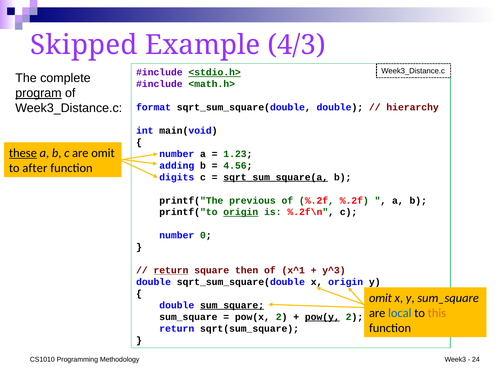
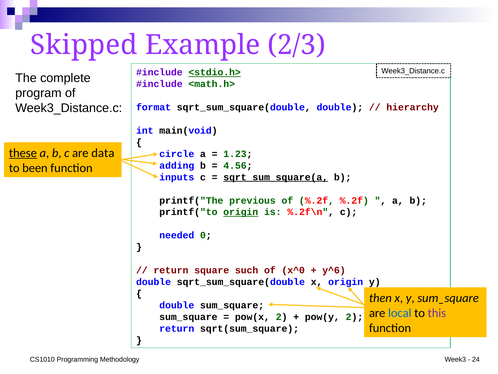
4/3: 4/3 -> 2/3 (297, 45)
program underline: present -> none (38, 93)
are omit: omit -> data (103, 153)
number: number -> circle (177, 154)
after: after -> been (35, 168)
digits: digits -> inputs (177, 177)
number: number -> needed (177, 235)
return underline: present -> none (171, 270)
then: then -> such (247, 270)
x^1: x^1 -> x^0 (293, 270)
y^3: y^3 -> y^6 (334, 270)
omit: omit -> then (380, 298)
sum_square underline: present -> none (232, 305)
this colour: orange -> purple (437, 313)
pow(y underline: present -> none (322, 316)
